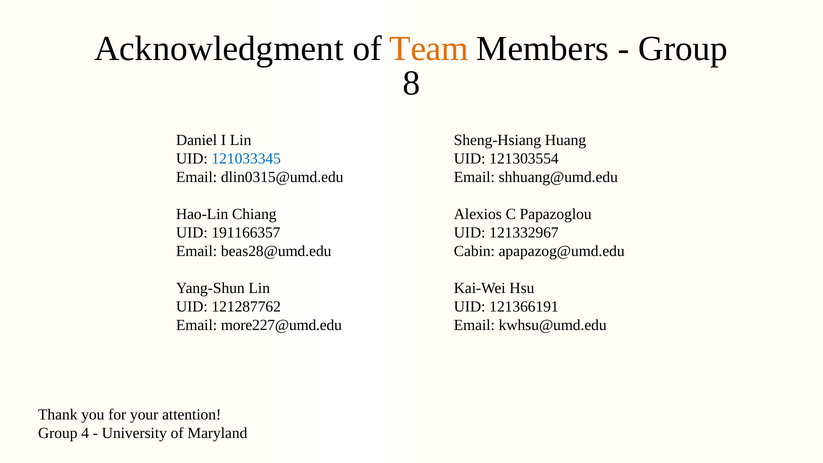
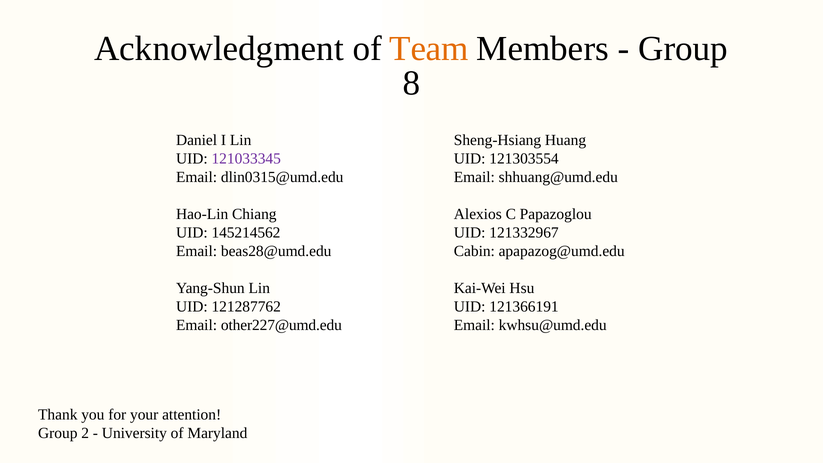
121033345 colour: blue -> purple (246, 158)
191166357: 191166357 -> 145214562 (246, 232)
more227@umd.edu: more227@umd.edu -> other227@umd.edu (281, 325)
4: 4 -> 2 (85, 433)
